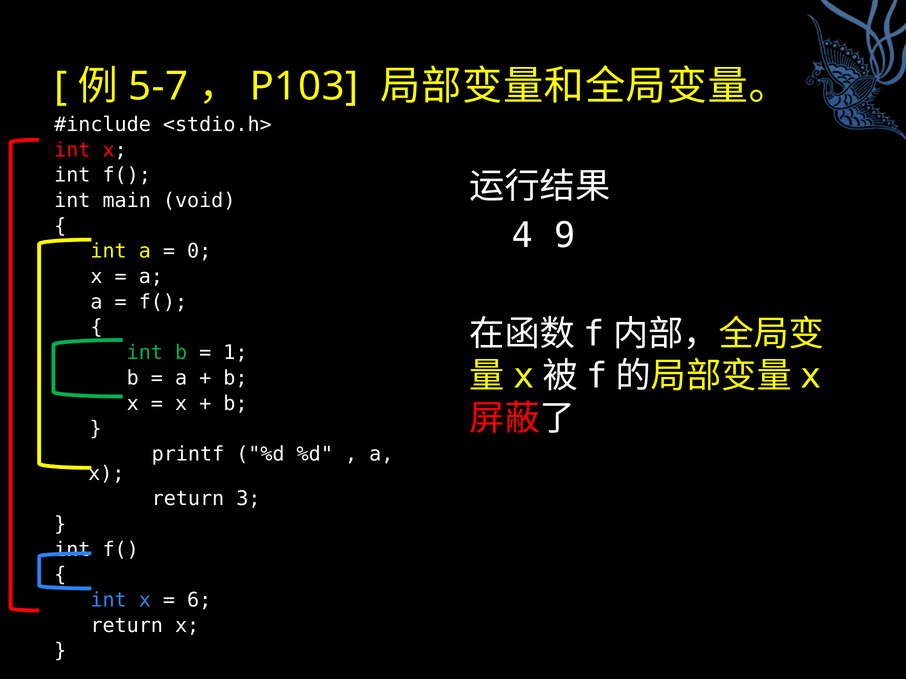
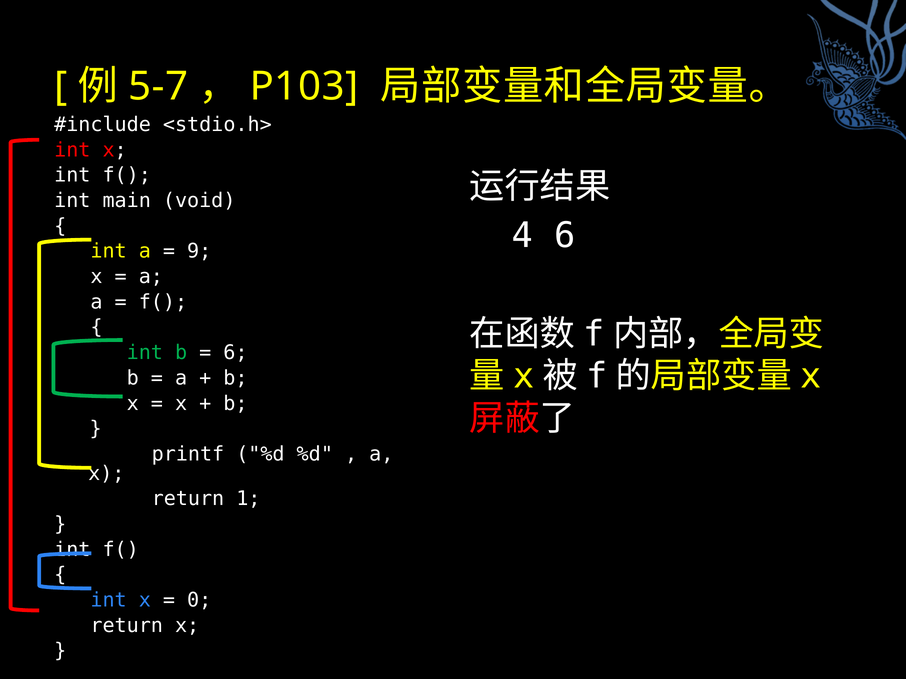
4 9: 9 -> 6 (565, 236)
0: 0 -> 9 (199, 251)
1: 1 -> 6 (235, 353)
3: 3 -> 1 (248, 499)
6: 6 -> 0 (199, 601)
